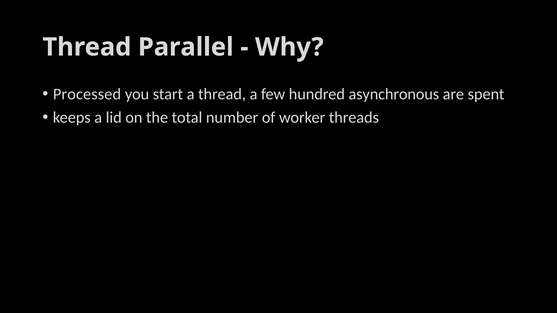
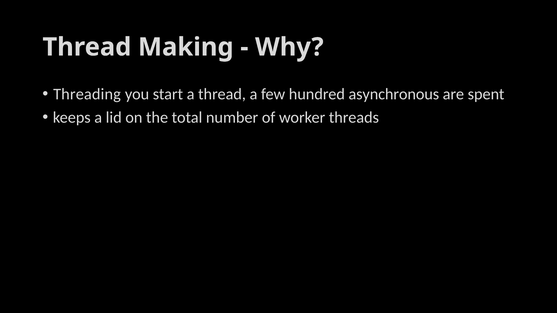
Parallel: Parallel -> Making (186, 47)
Processed: Processed -> Threading (87, 94)
